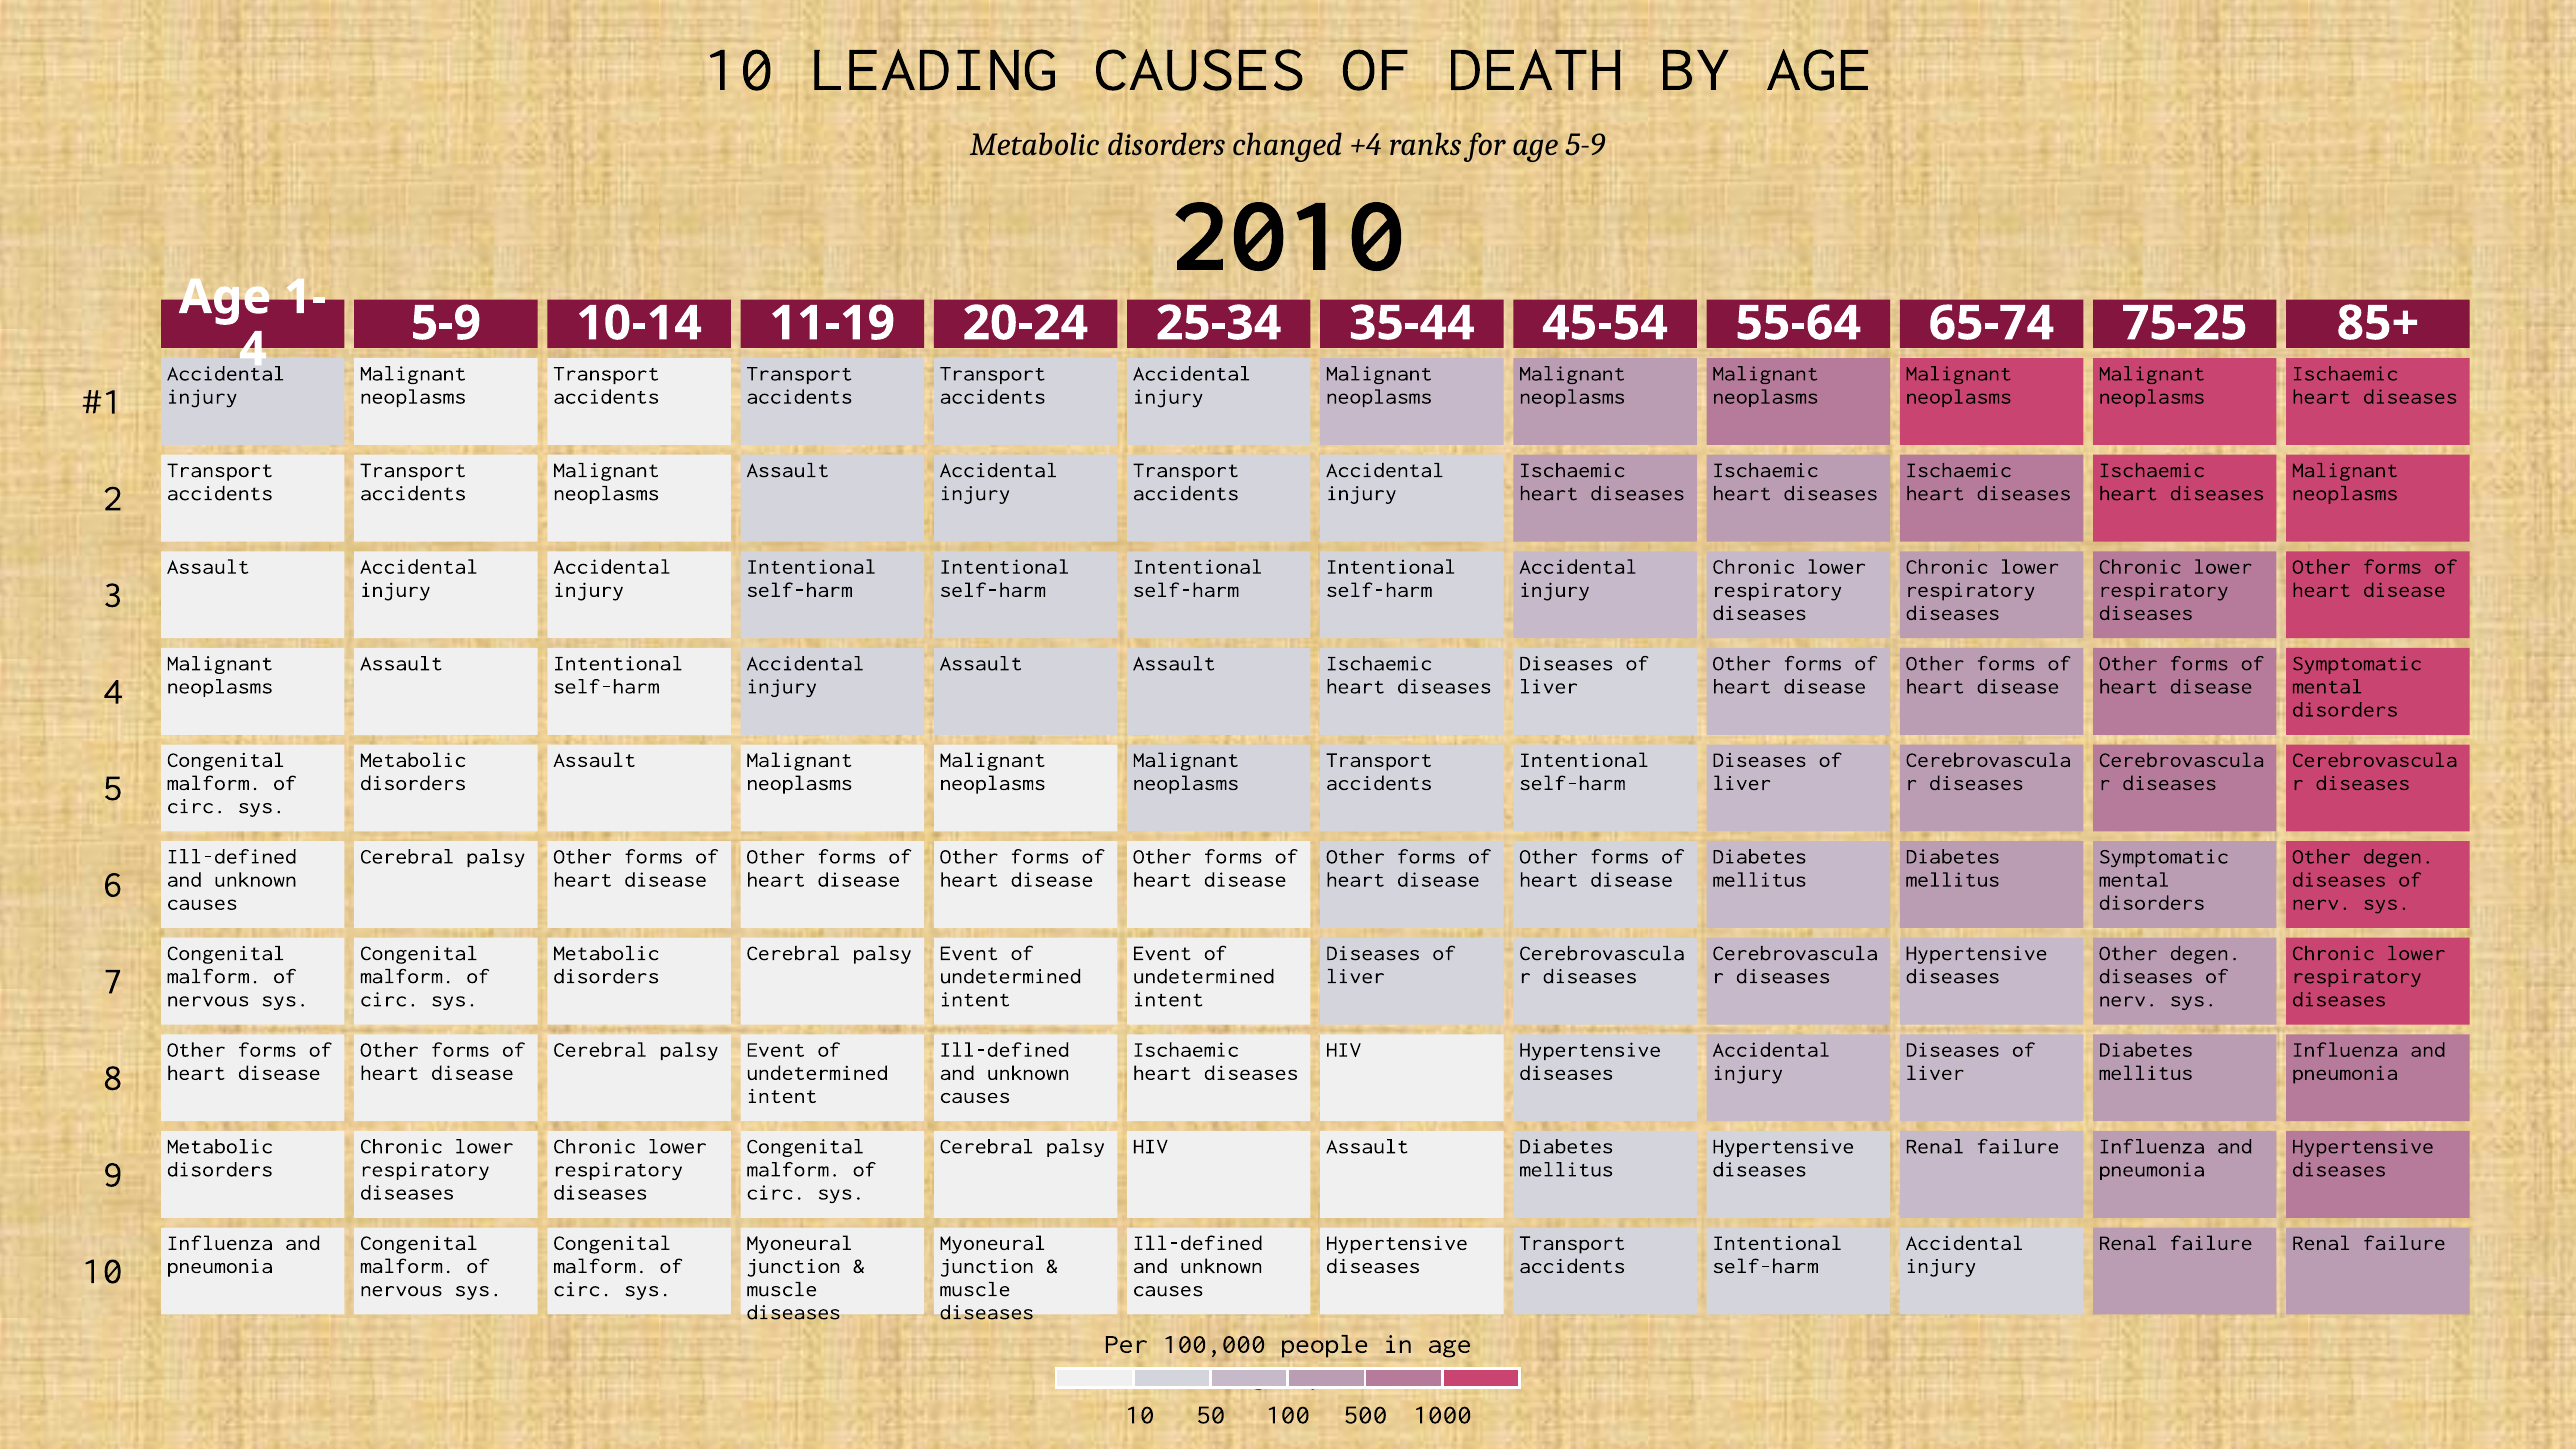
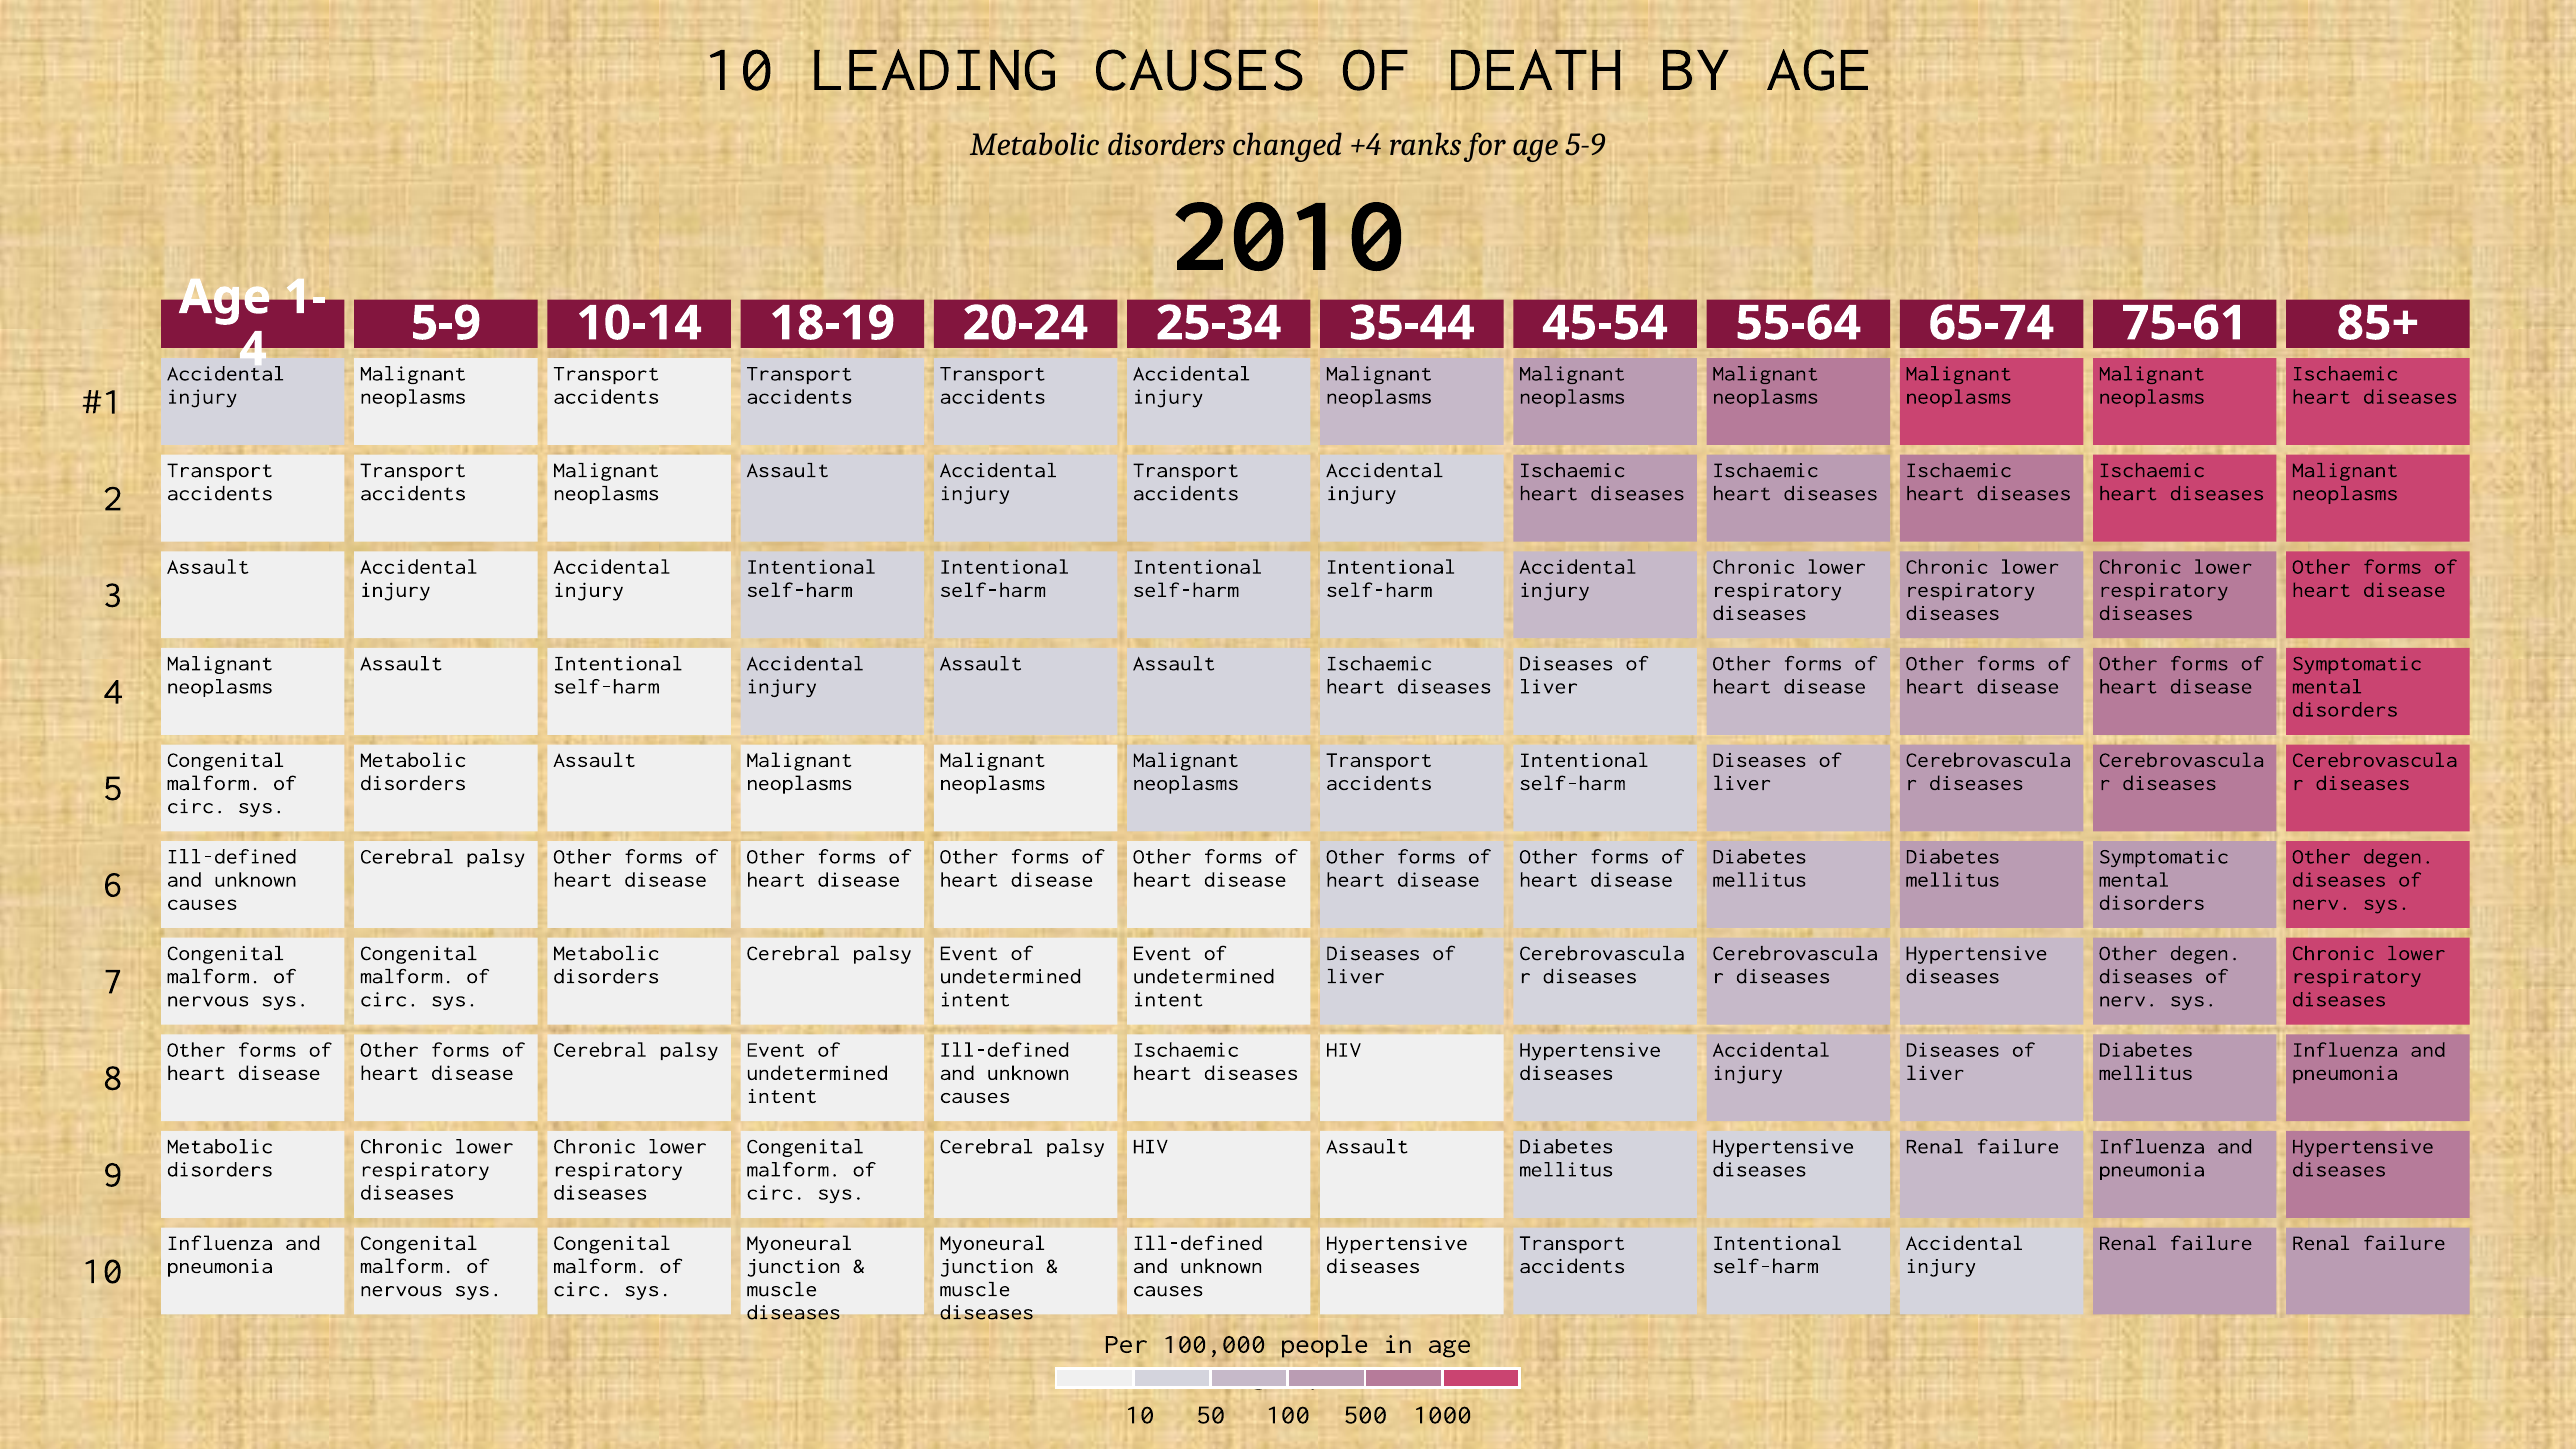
11-19: 11-19 -> 18-19 (832, 323)
75-25: 75-25 -> 75-61 (2185, 323)
